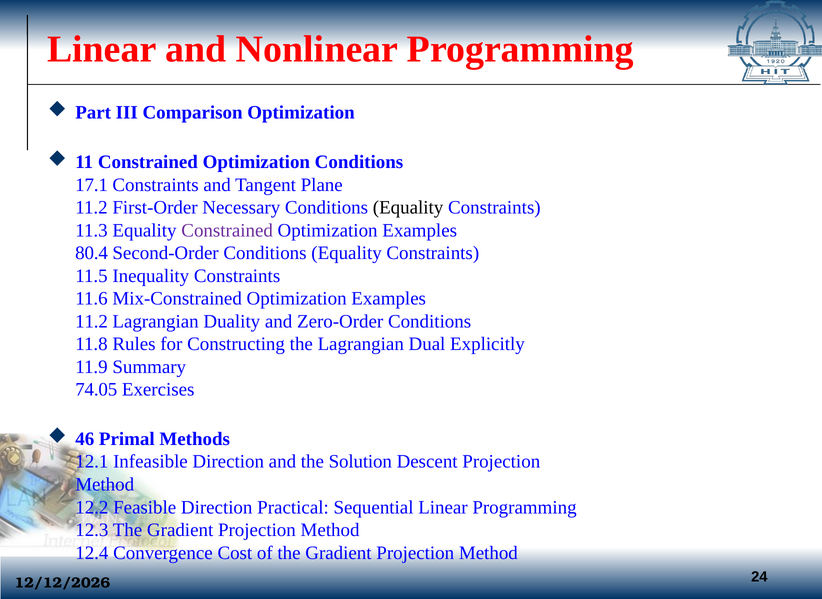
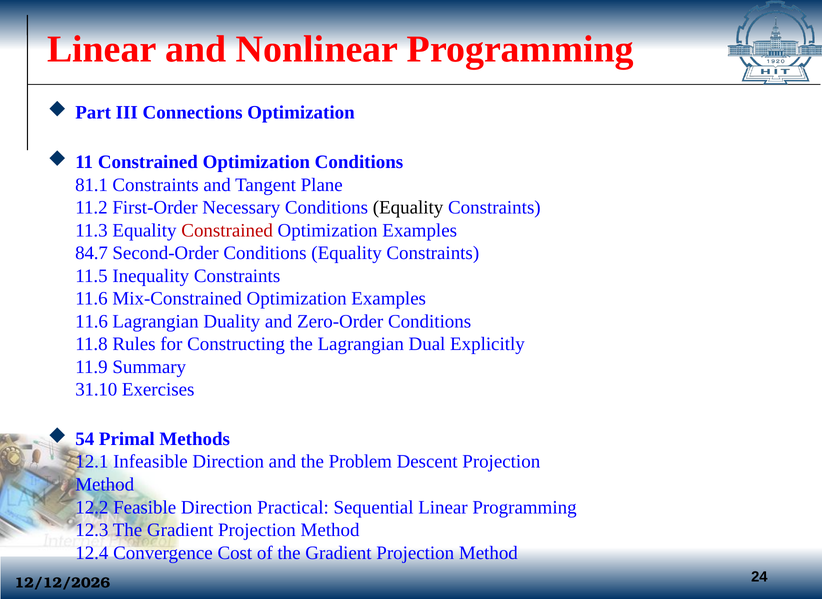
Comparison: Comparison -> Connections (193, 113)
17.1: 17.1 -> 81.1 (92, 185)
Constrained colour: purple -> red (227, 230)
80.4: 80.4 -> 84.7 (92, 253)
11.2: 11.2 -> 11.6 (92, 321)
74.05: 74.05 -> 31.10 (96, 390)
46: 46 -> 54 (85, 439)
Solution: Solution -> Problem (360, 462)
